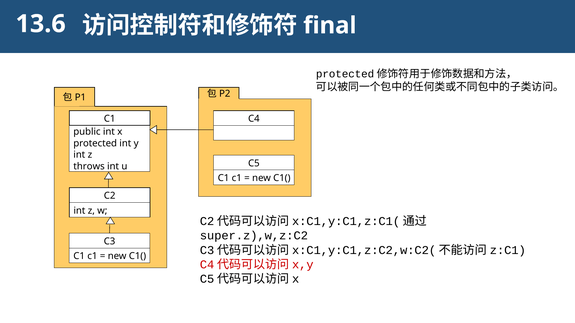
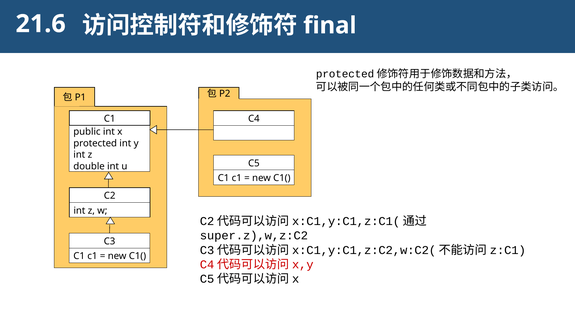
13.6: 13.6 -> 21.6 (41, 24)
throws: throws -> double (89, 167)
